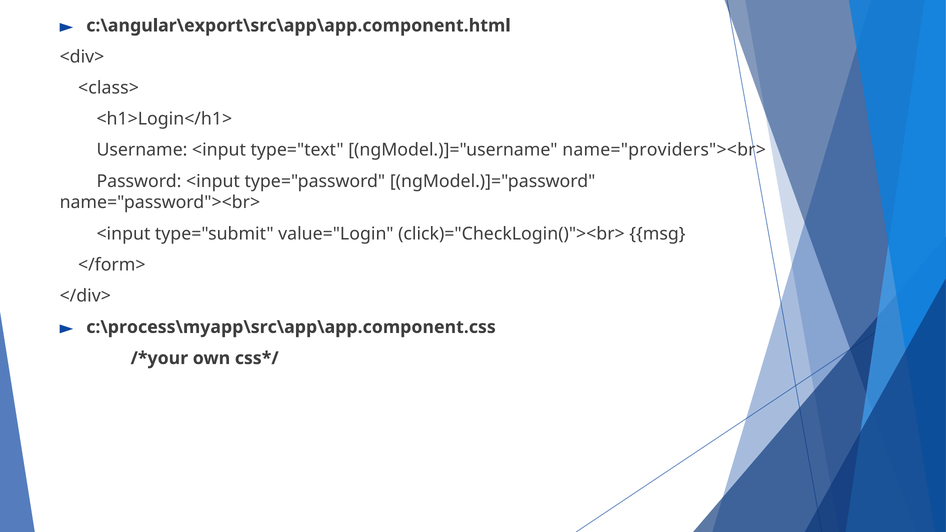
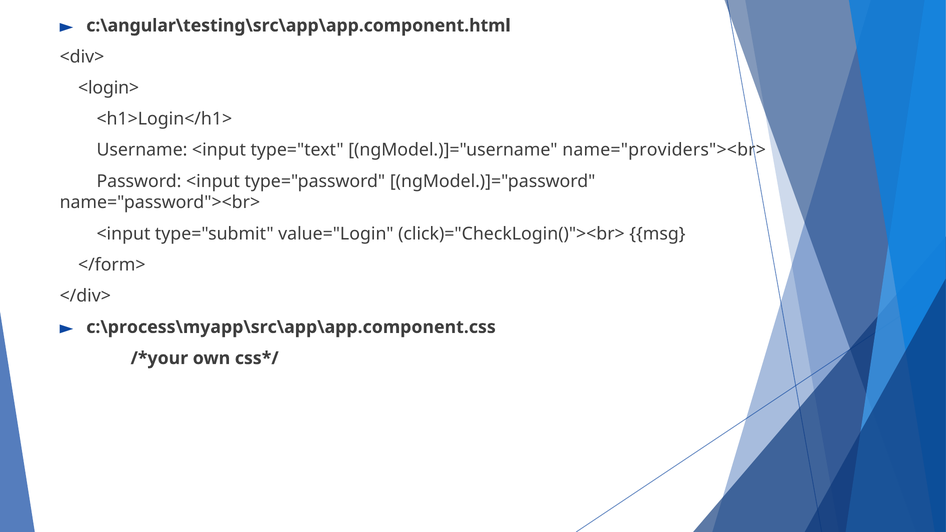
c:\angular\export\src\app\app.component.html: c:\angular\export\src\app\app.component.html -> c:\angular\testing\src\app\app.component.html (298, 26)
<class>: <class> -> <login> (109, 88)
